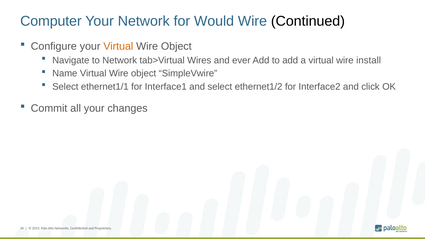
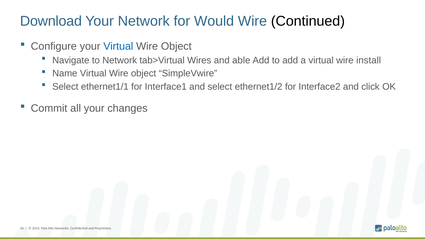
Computer: Computer -> Download (51, 21)
Virtual colour: orange -> blue (118, 46)
ever: ever -> able (241, 60)
